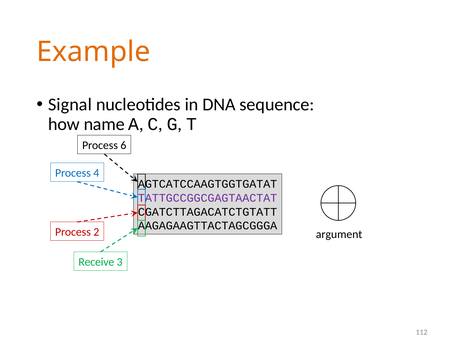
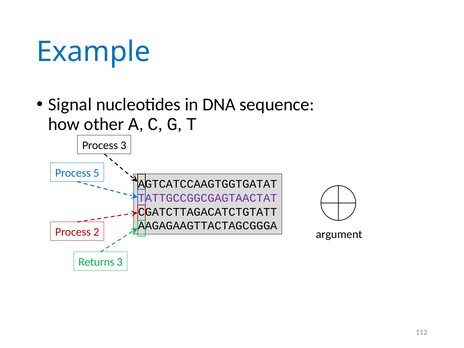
Example colour: orange -> blue (93, 52)
name: name -> other (104, 124)
Process 6: 6 -> 3 (123, 145)
4: 4 -> 5 (96, 173)
Receive: Receive -> Returns (96, 262)
